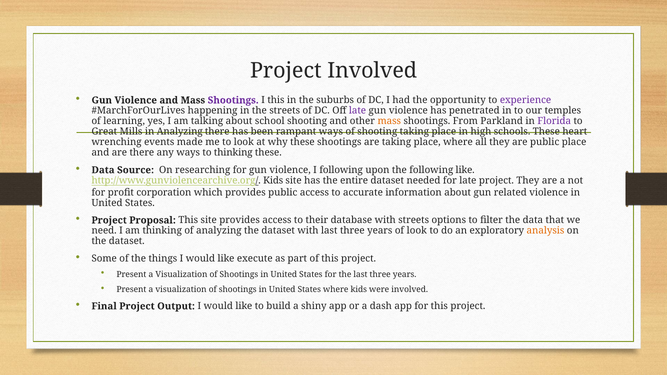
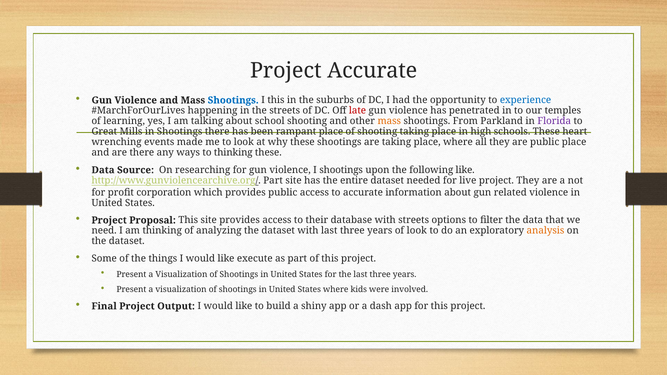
Project Involved: Involved -> Accurate (372, 71)
Shootings colour: purple -> blue (233, 100)
experience colour: purple -> blue (526, 100)
late colour: purple -> red (358, 111)
in Analyzing: Analyzing -> Shootings (180, 132)
rampant ways: ways -> place (331, 132)
I following: following -> shootings (341, 170)
http://www.gunviolencearchive.org/ Kids: Kids -> Part (273, 181)
for late: late -> live (468, 181)
